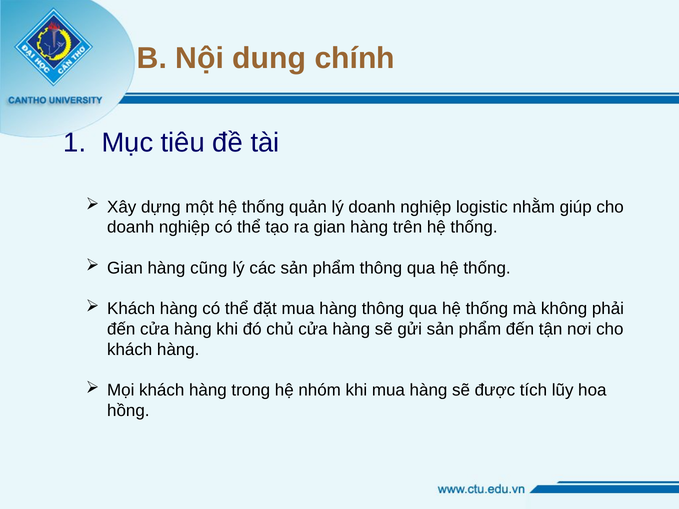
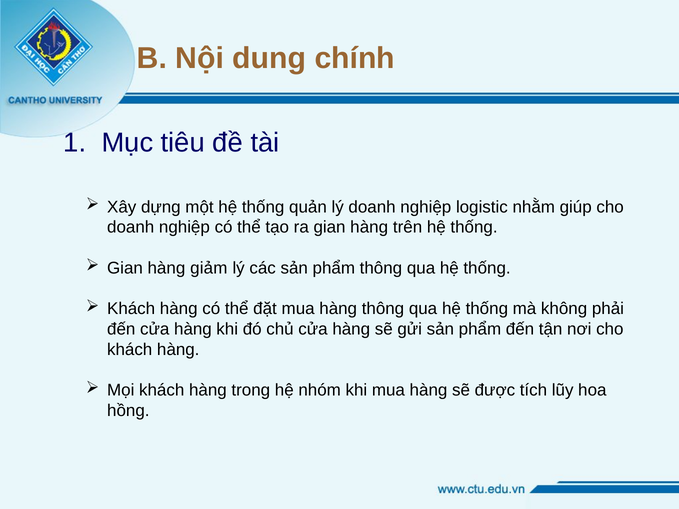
cũng: cũng -> giảm (209, 268)
